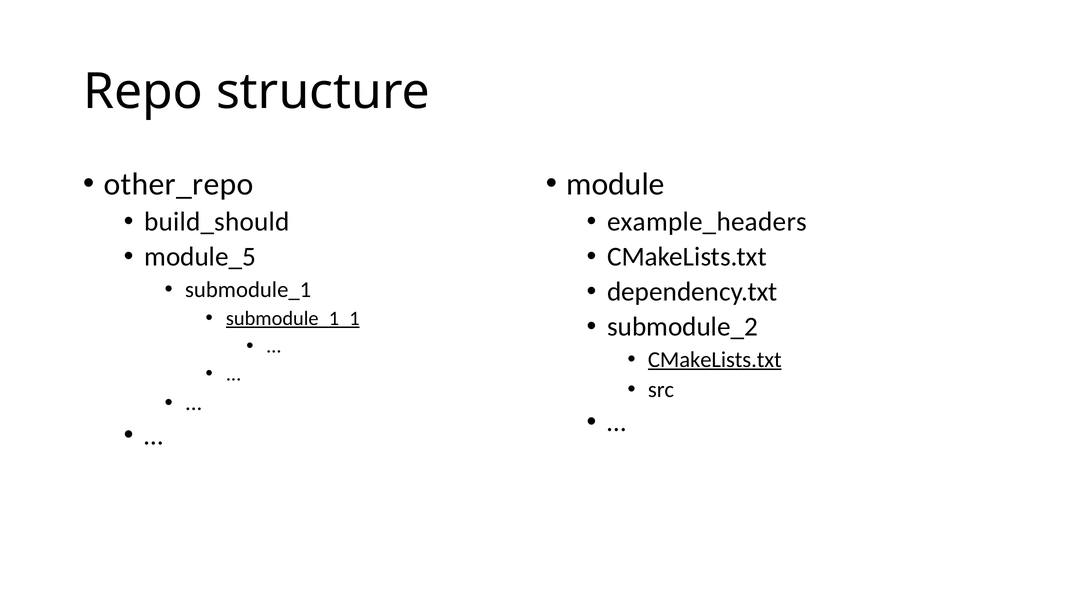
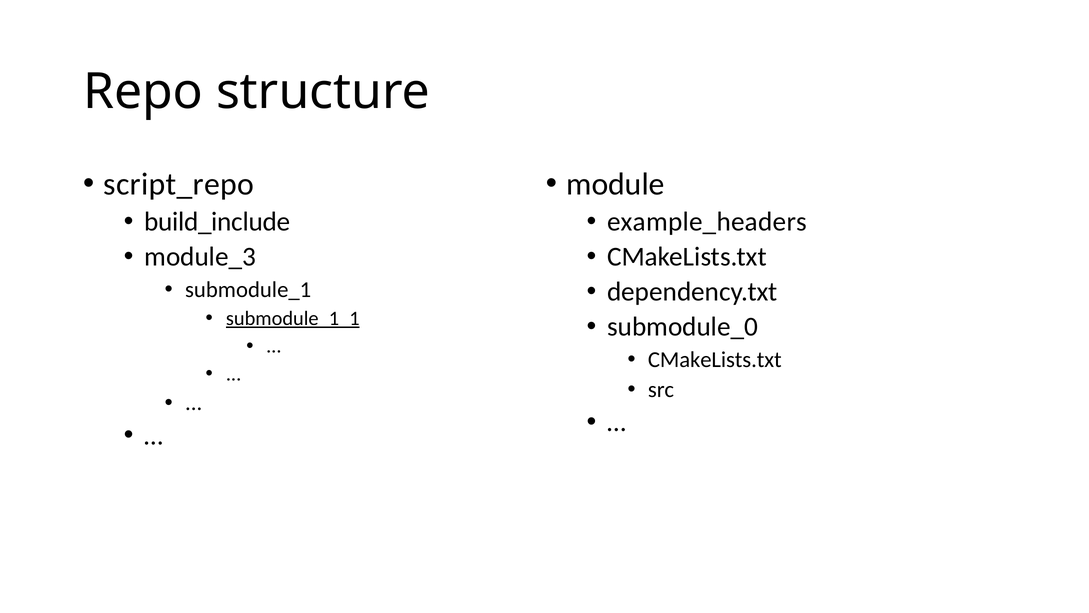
other_repo: other_repo -> script_repo (179, 184)
build_should: build_should -> build_include (217, 222)
module_5: module_5 -> module_3 (200, 257)
submodule_2: submodule_2 -> submodule_0 (683, 327)
CMakeLists.txt underline: present -> none (715, 359)
